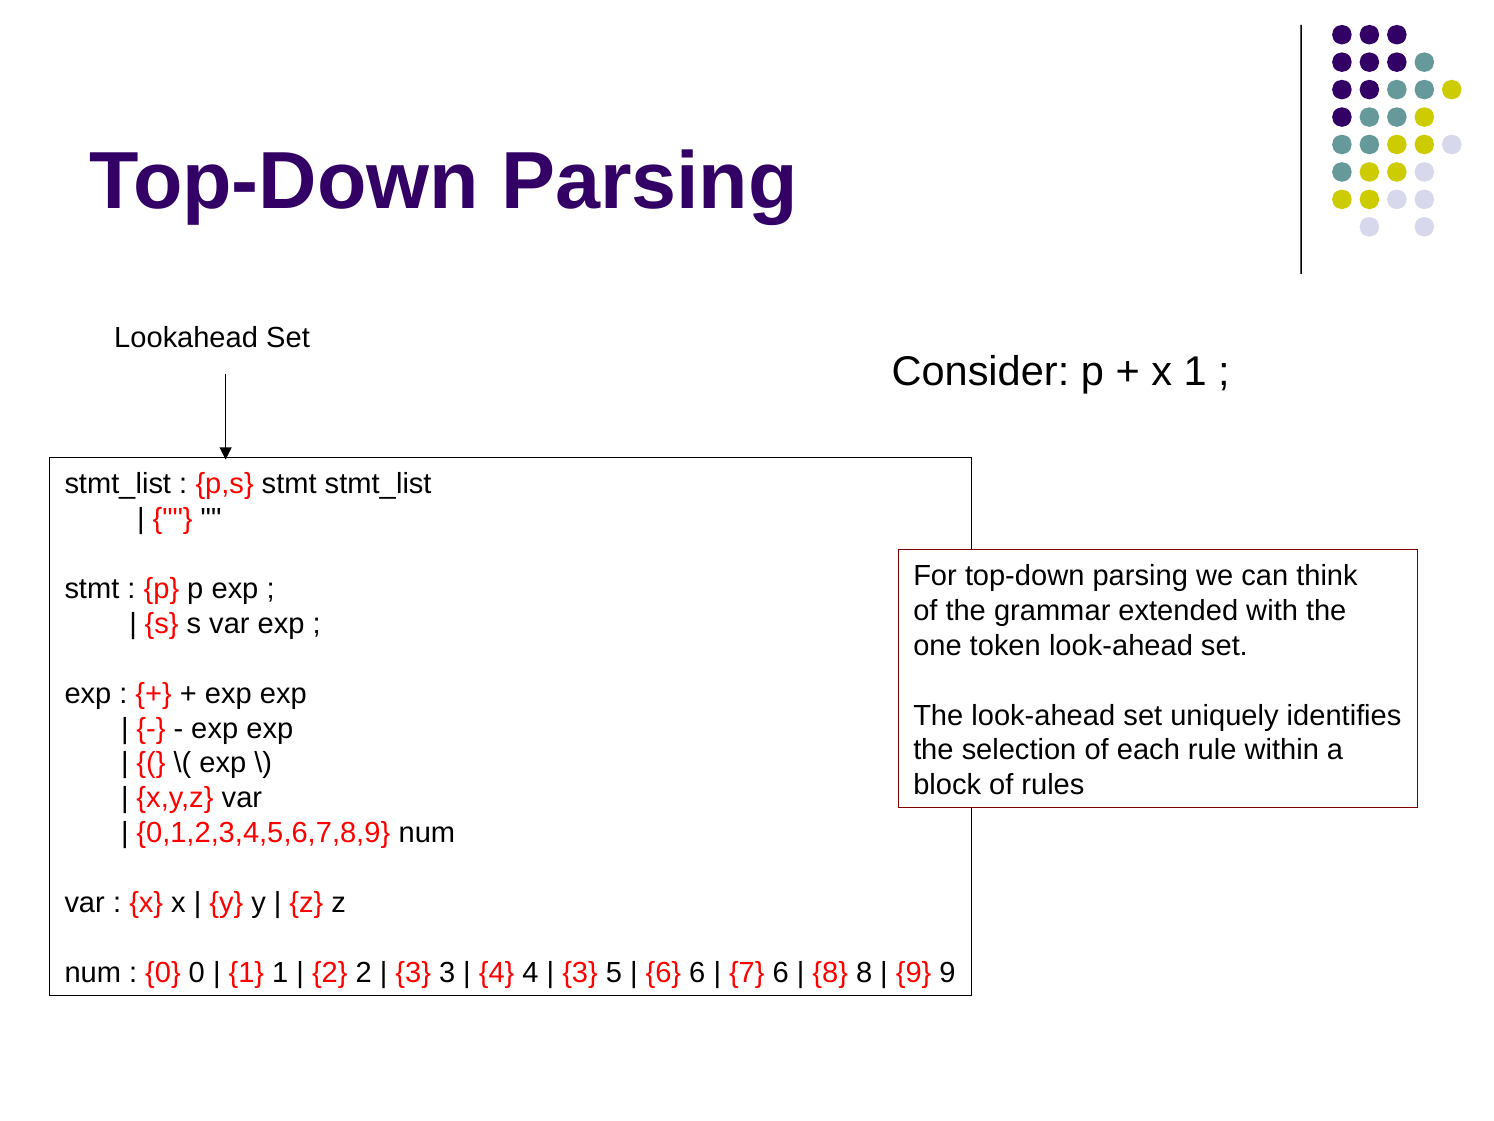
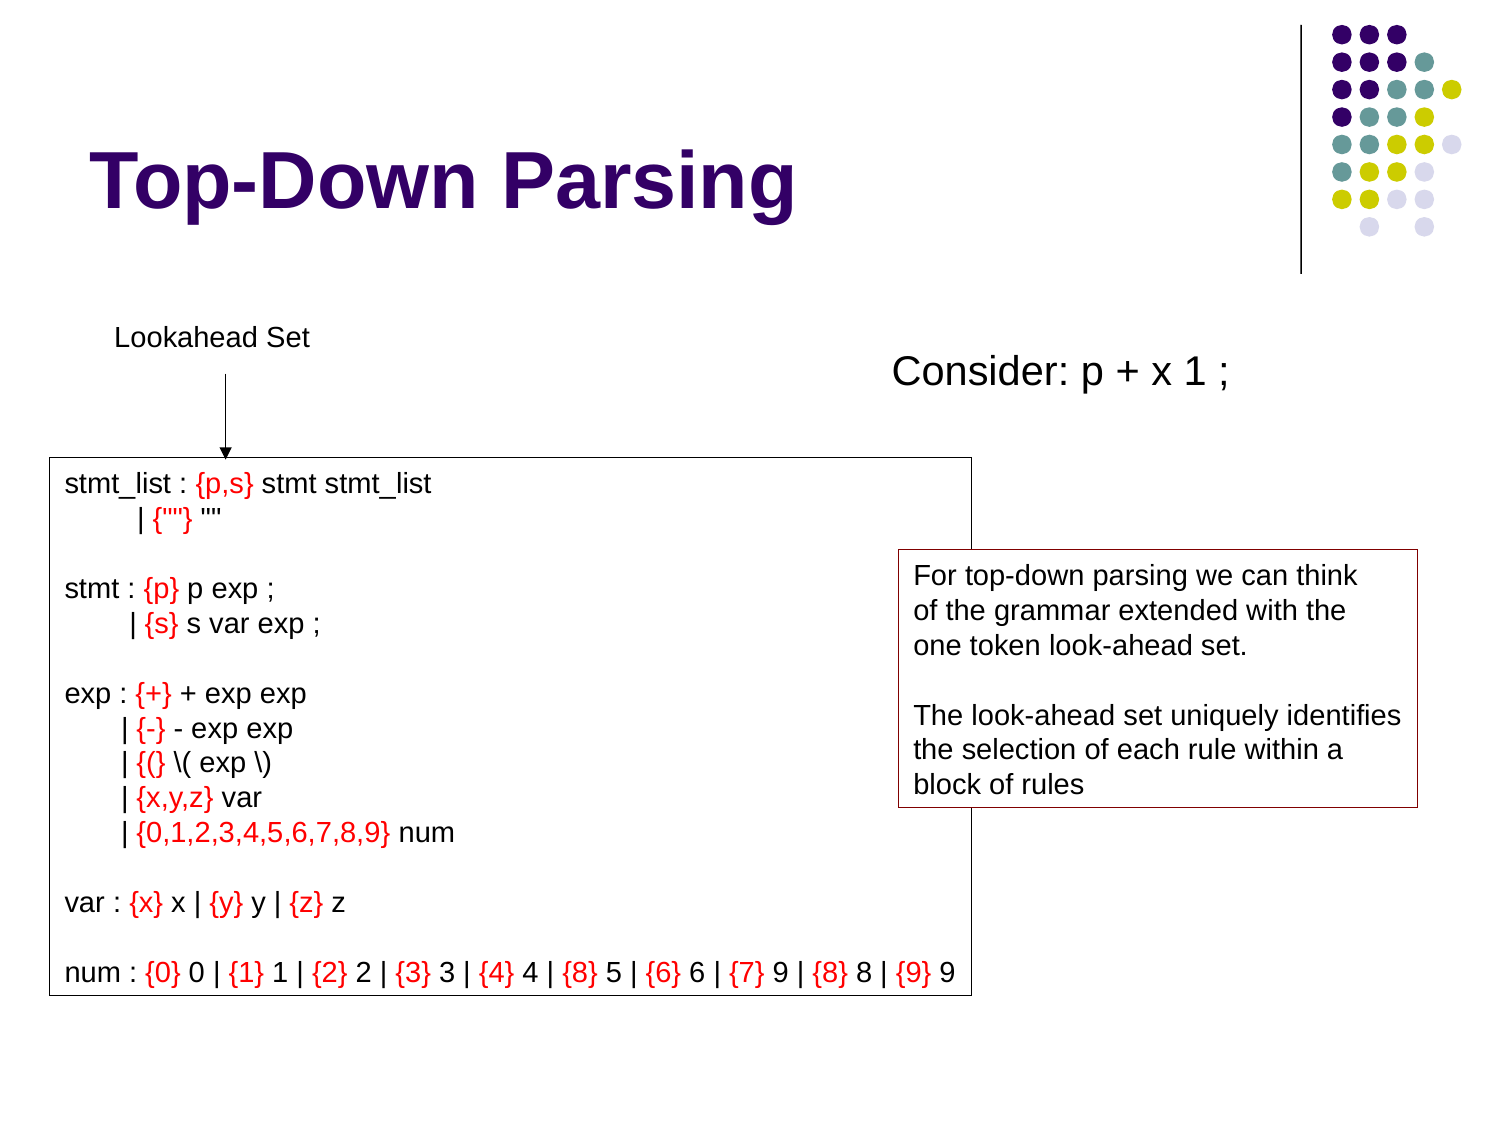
3: 3 -> 8 (580, 972)
7 6: 6 -> 9 (781, 972)
